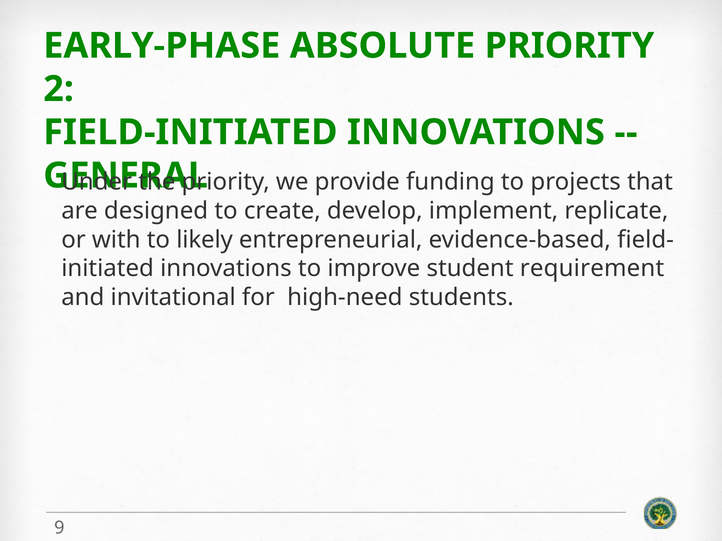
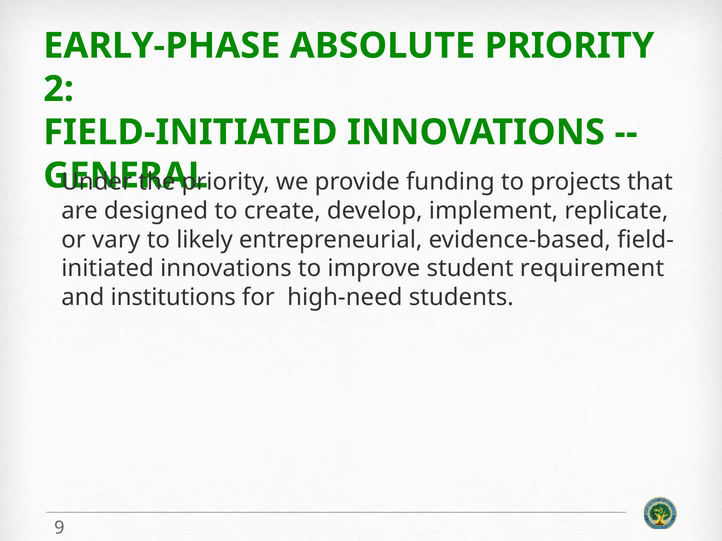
with: with -> vary (116, 240)
invitational: invitational -> institutions (173, 298)
